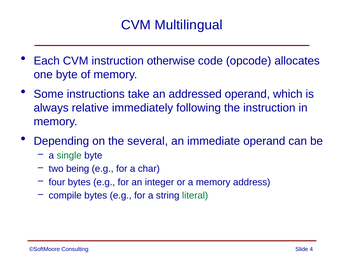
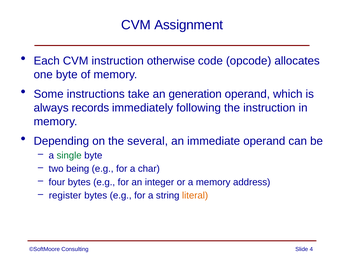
Multilingual: Multilingual -> Assignment (189, 25)
addressed: addressed -> generation (195, 94)
relative: relative -> records (90, 108)
compile: compile -> register (65, 196)
literal colour: green -> orange (195, 196)
